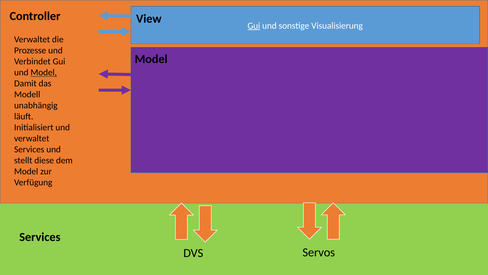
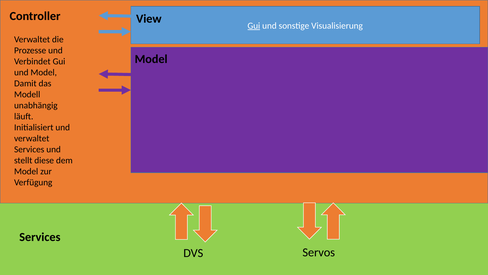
Model underline: present -> none (44, 72)
